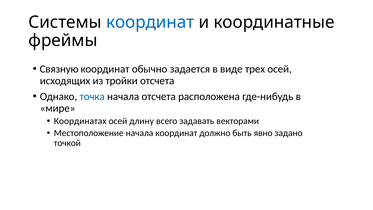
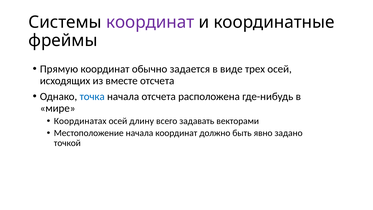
координат colour: blue -> purple (150, 22)
Связную: Связную -> Прямую (59, 69)
тройки: тройки -> вместе (122, 81)
